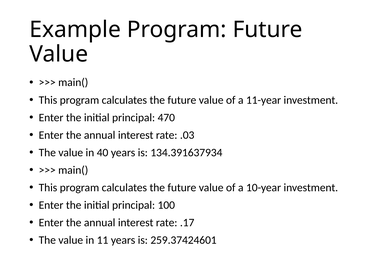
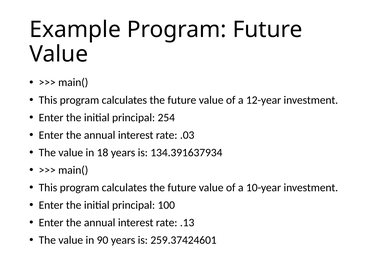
11-year: 11-year -> 12-year (264, 100)
470: 470 -> 254 (166, 117)
40: 40 -> 18 (103, 152)
.17: .17 -> .13 (187, 222)
11: 11 -> 90 (103, 240)
